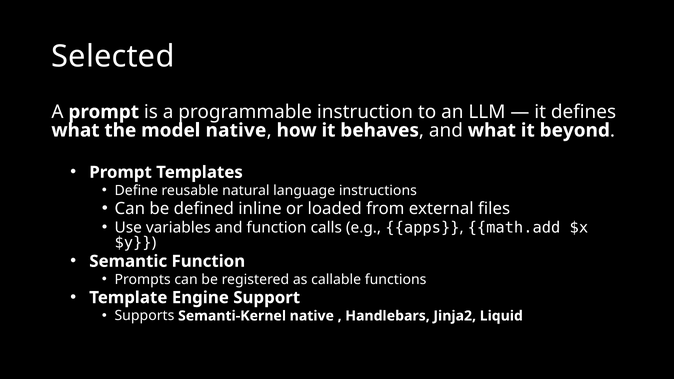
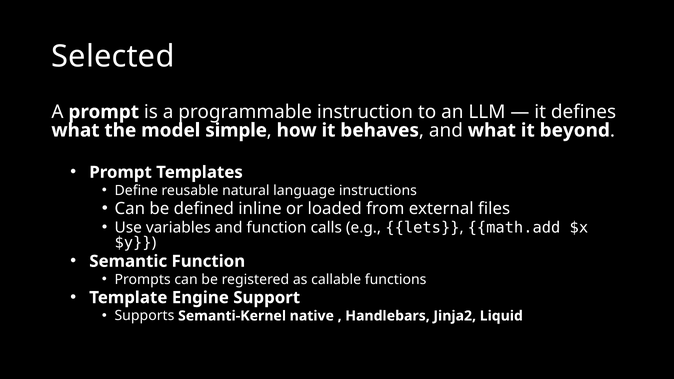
model native: native -> simple (236, 130)
apps: apps -> lets (422, 228)
